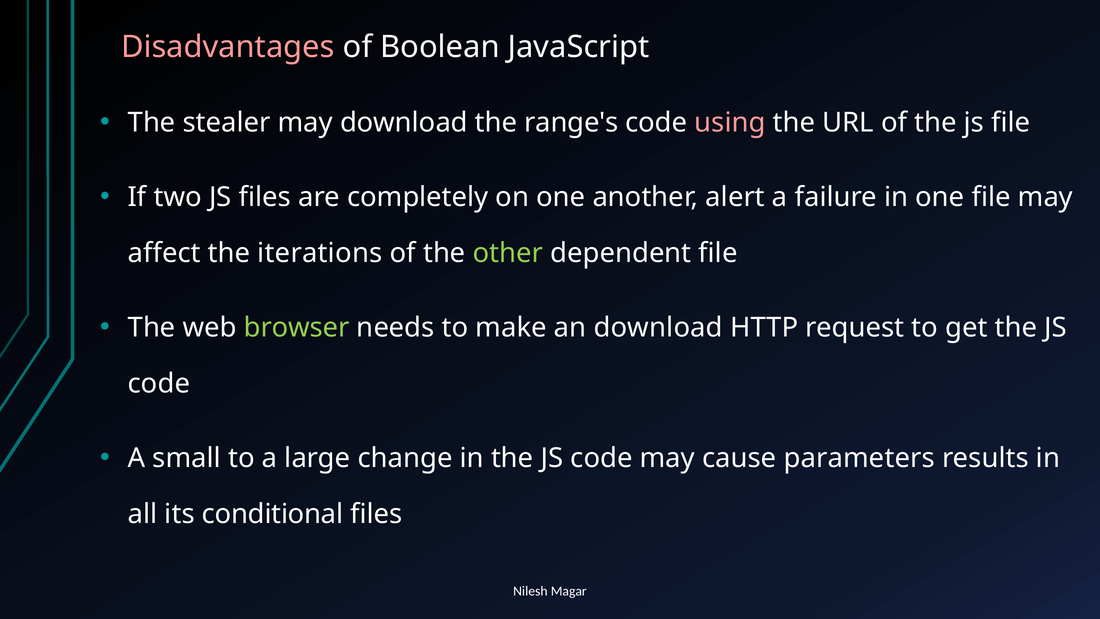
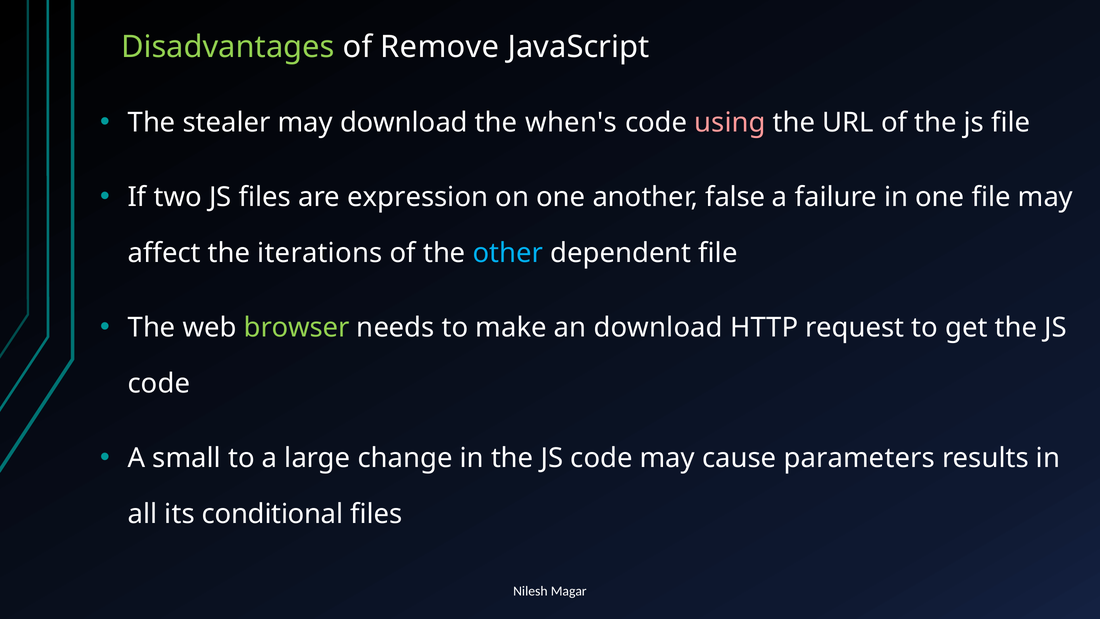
Disadvantages colour: pink -> light green (228, 47)
Boolean: Boolean -> Remove (440, 47)
range's: range's -> when's (571, 123)
completely: completely -> expression (418, 197)
alert: alert -> false (735, 197)
other colour: light green -> light blue (508, 253)
